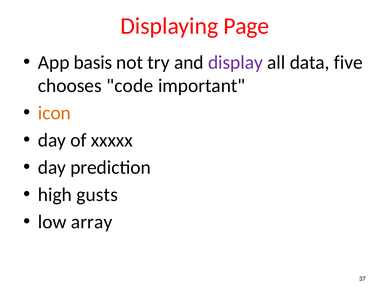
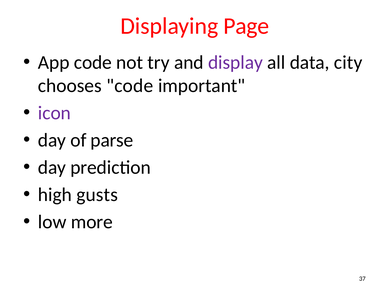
App basis: basis -> code (93, 62)
five: five -> city (348, 62)
icon colour: orange -> purple (54, 113)
xxxxx: xxxxx -> parse (112, 140)
array: array -> more (92, 222)
